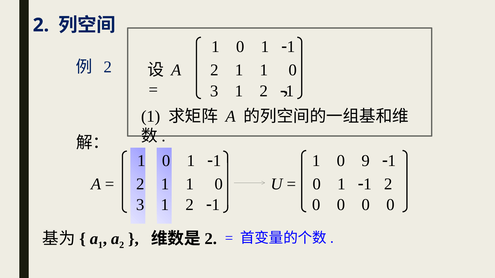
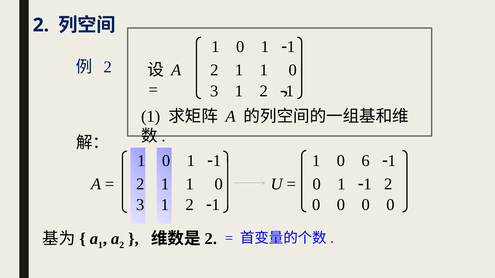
9: 9 -> 6 (366, 161)
